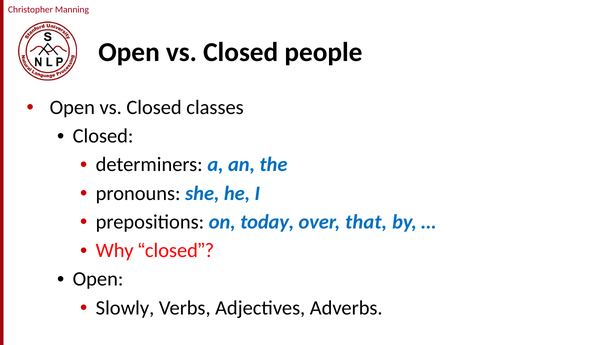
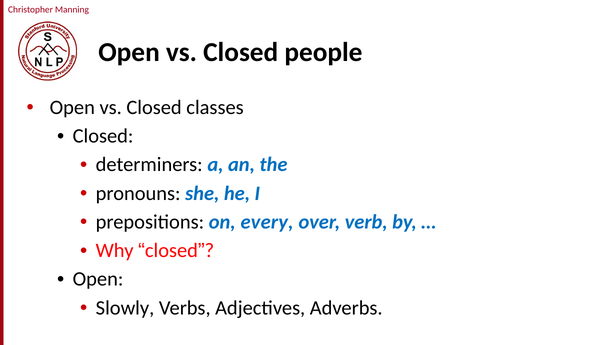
today: today -> every (267, 222)
that: that -> verb (366, 222)
